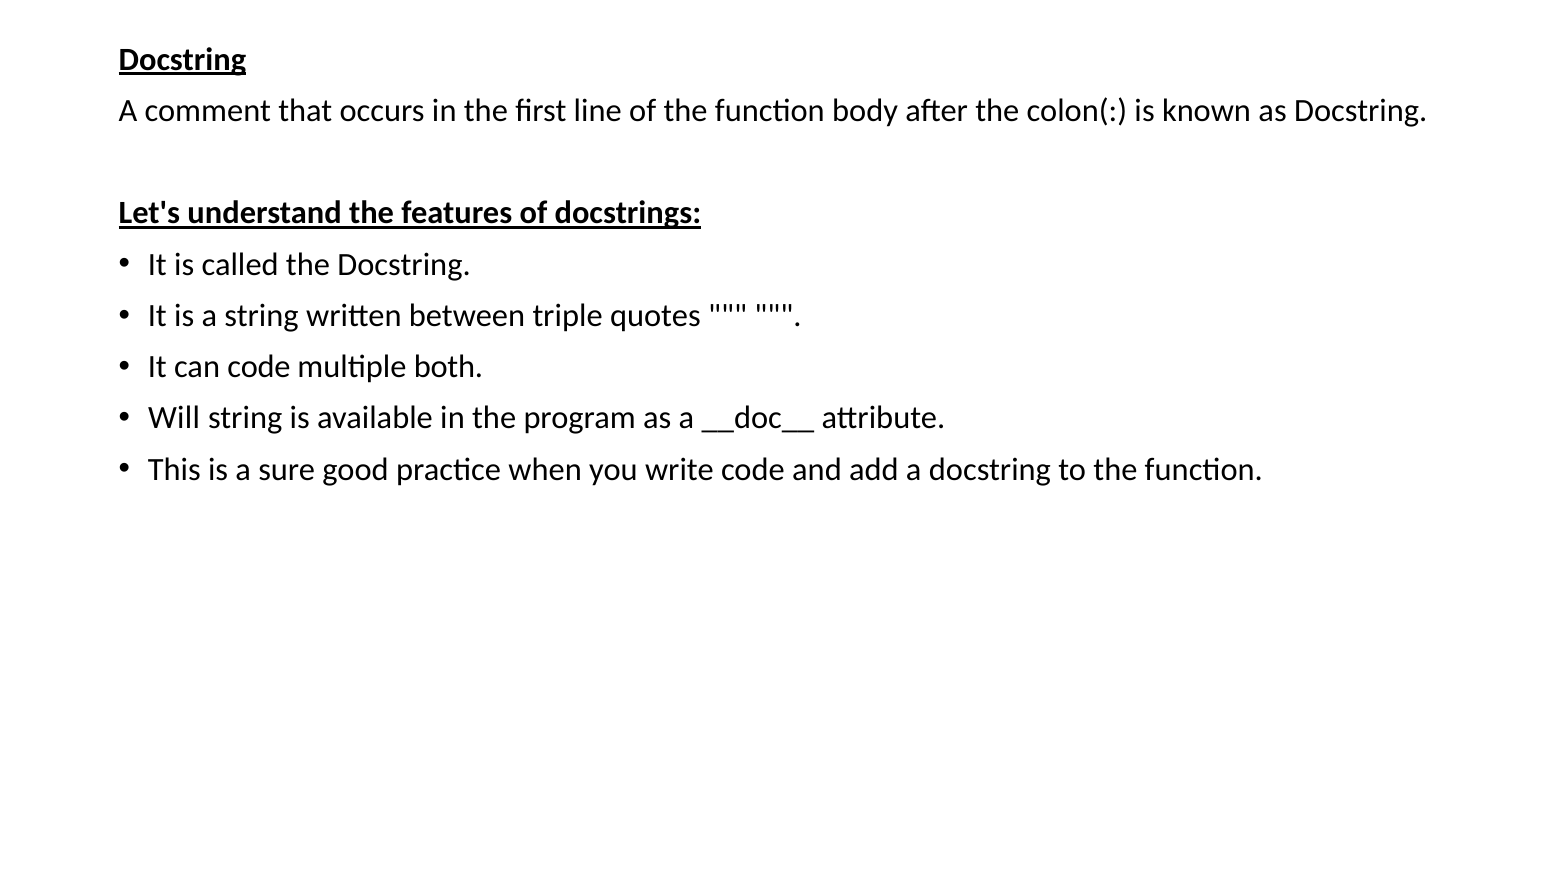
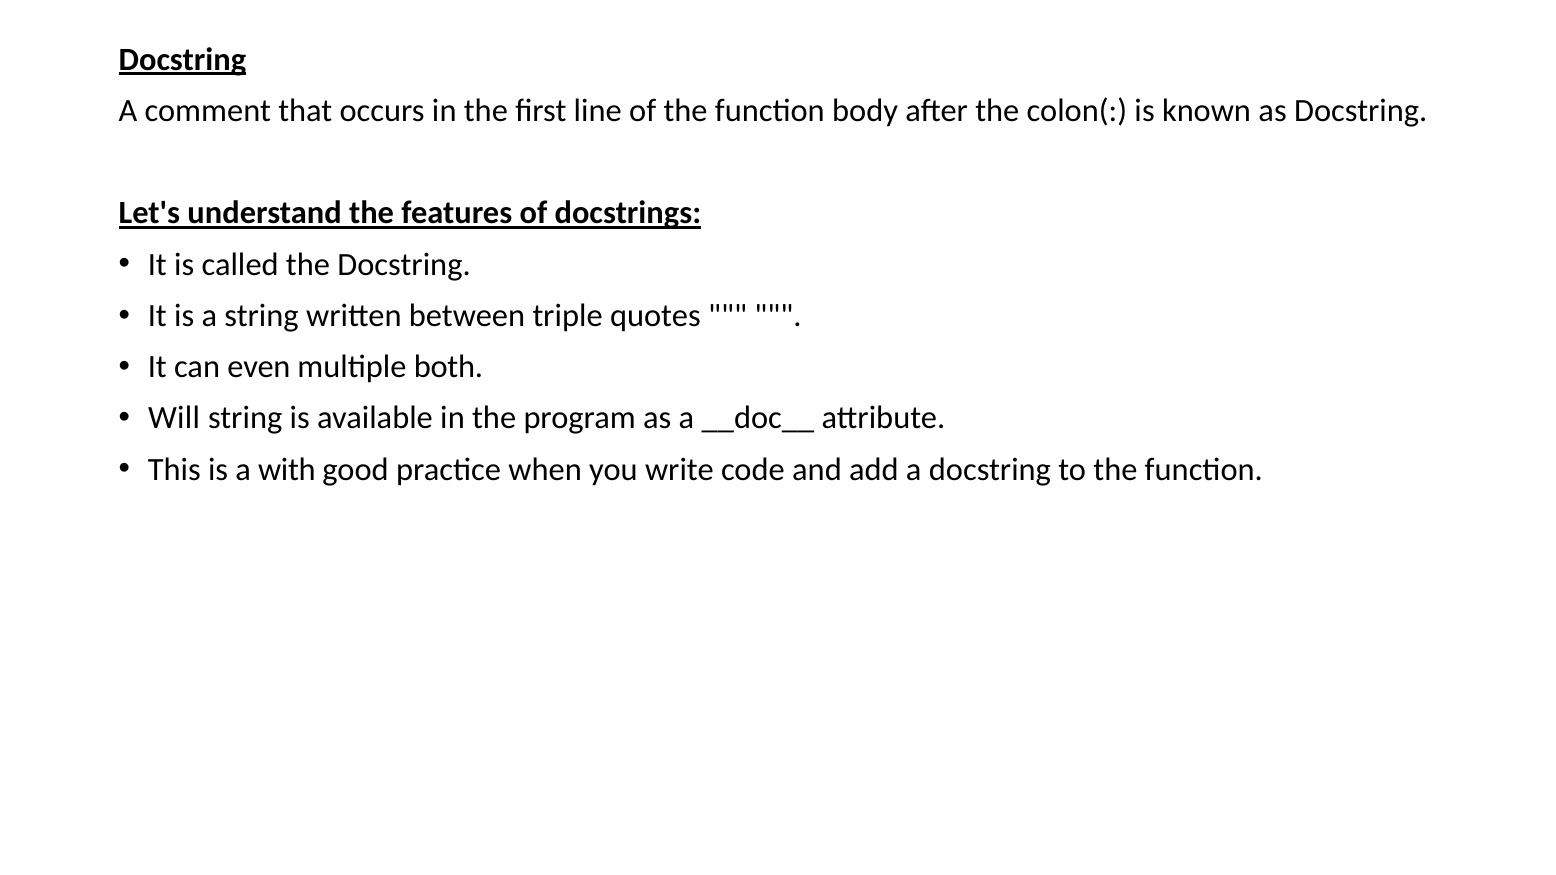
can code: code -> even (259, 367)
sure: sure -> with (287, 470)
